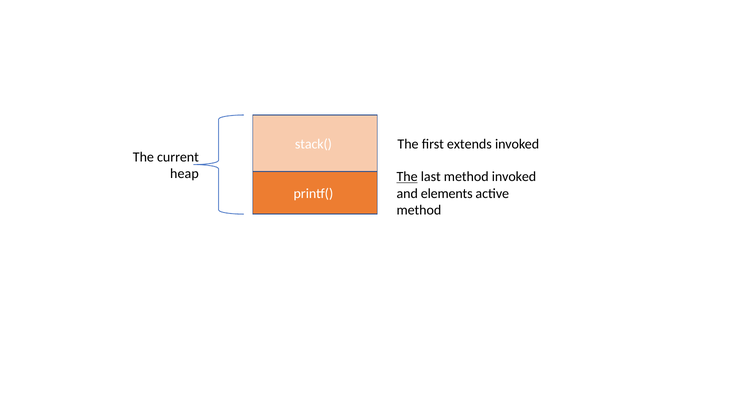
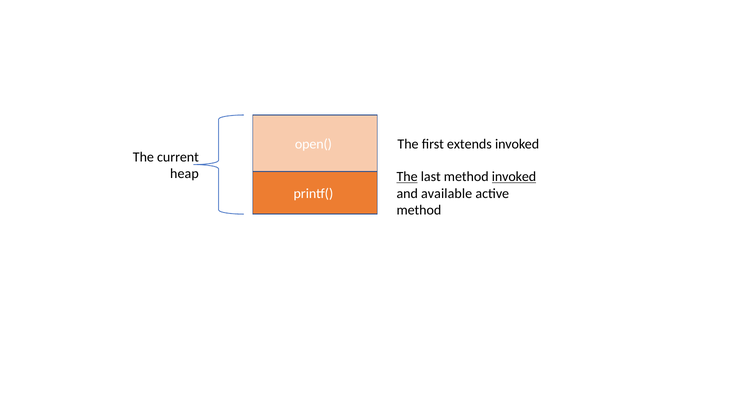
stack(: stack( -> open( (313, 144)
invoked underline: none -> present (514, 177)
elements: elements -> available (447, 194)
